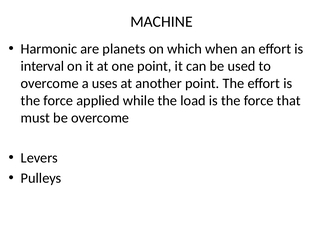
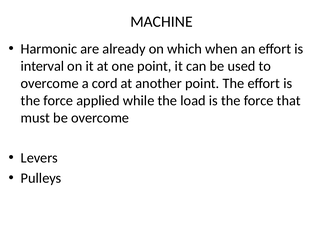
planets: planets -> already (124, 49)
uses: uses -> cord (105, 83)
